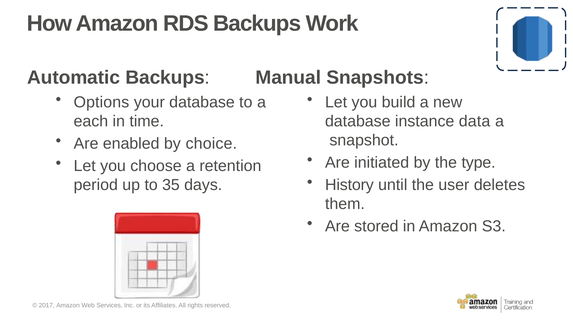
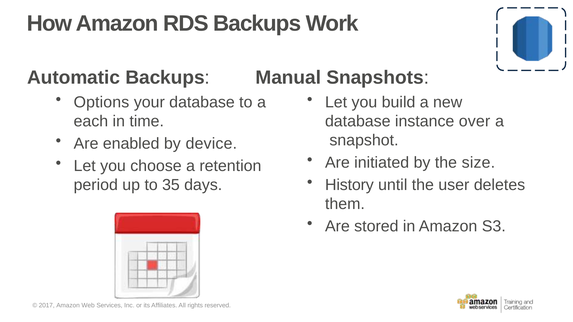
data: data -> over (475, 121)
choice: choice -> device (211, 144)
type: type -> size (478, 163)
